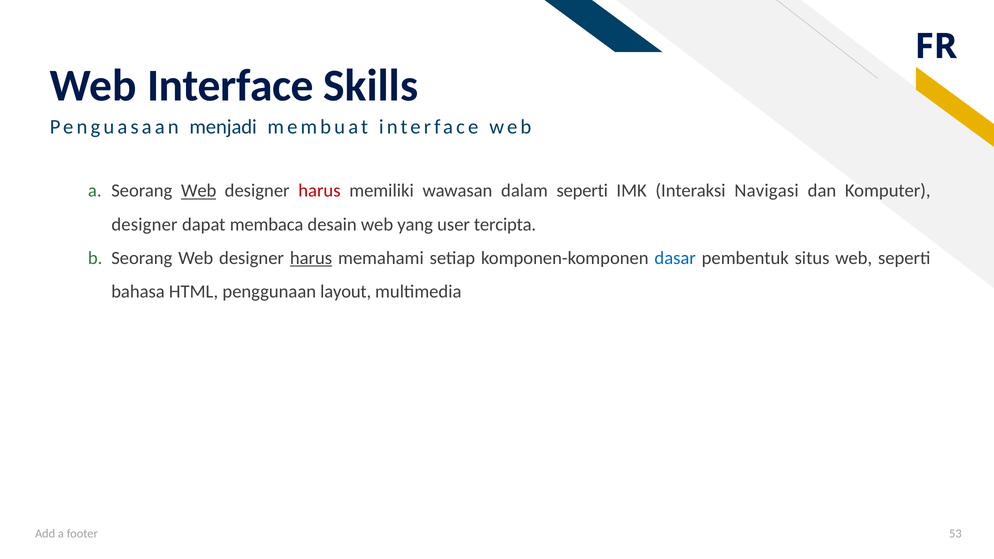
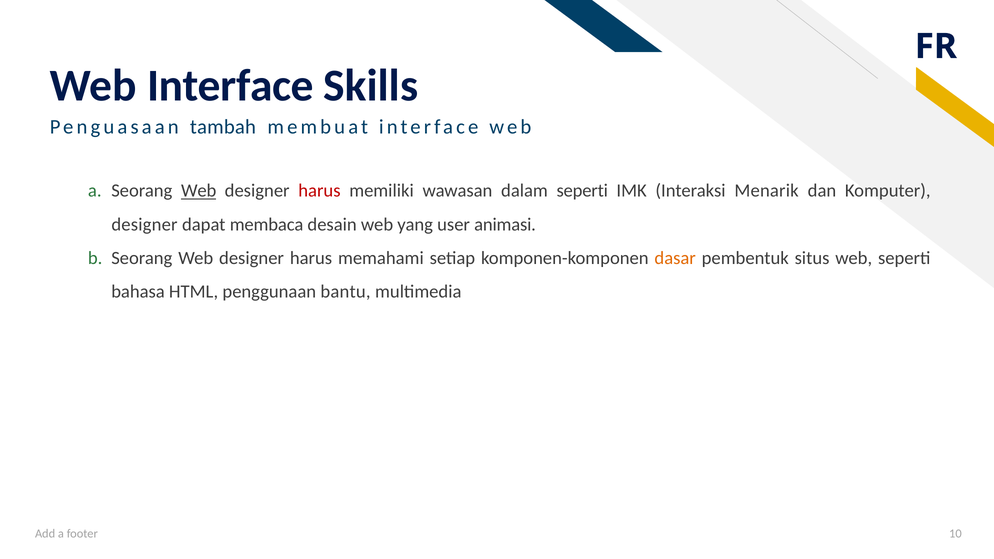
menjadi: menjadi -> tambah (223, 127)
Navigasi: Navigasi -> Menarik (767, 191)
tercipta: tercipta -> animasi (505, 224)
harus underline: present -> none (311, 258)
dasar colour: blue -> orange (675, 258)
layout: layout -> bantu (345, 292)
53: 53 -> 10 (955, 534)
